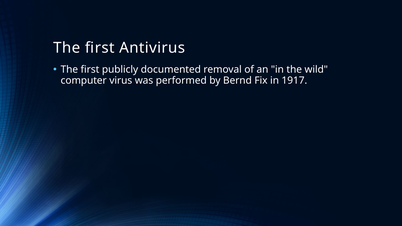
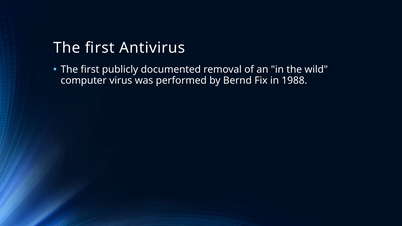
1917: 1917 -> 1988 (294, 81)
